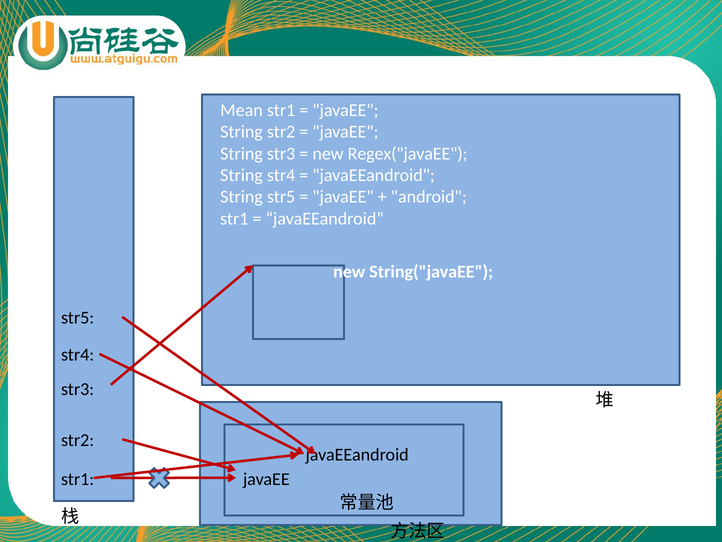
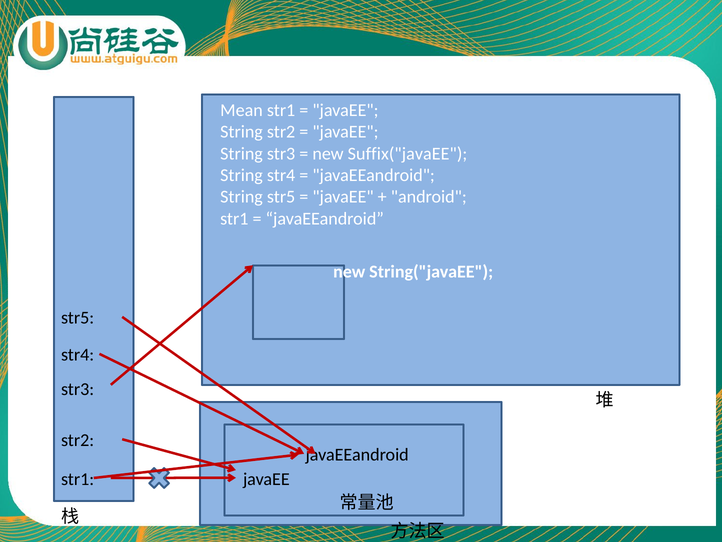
Regex("javaEE: Regex("javaEE -> Suffix("javaEE (408, 153)
